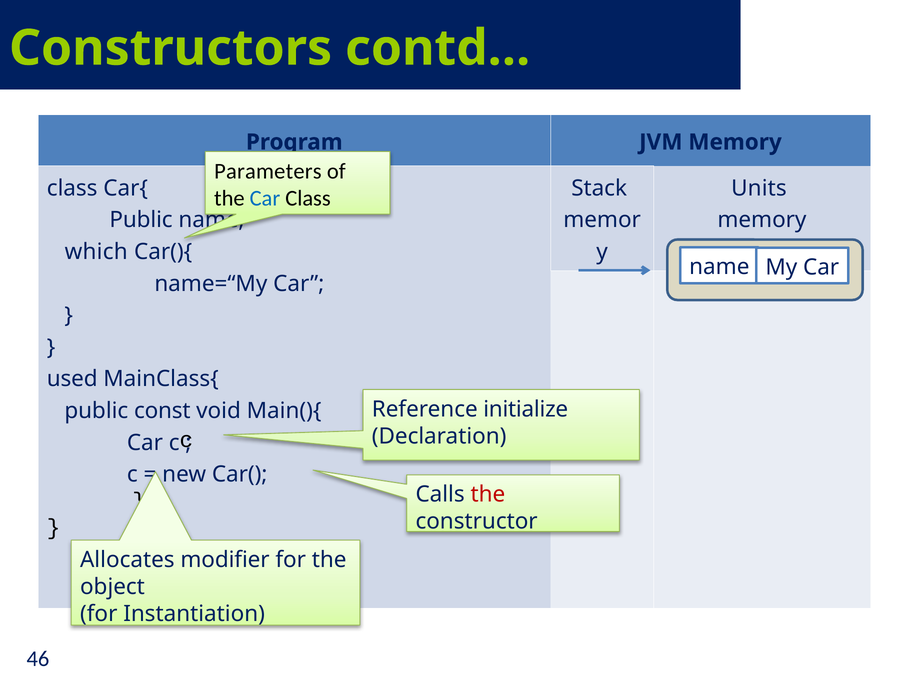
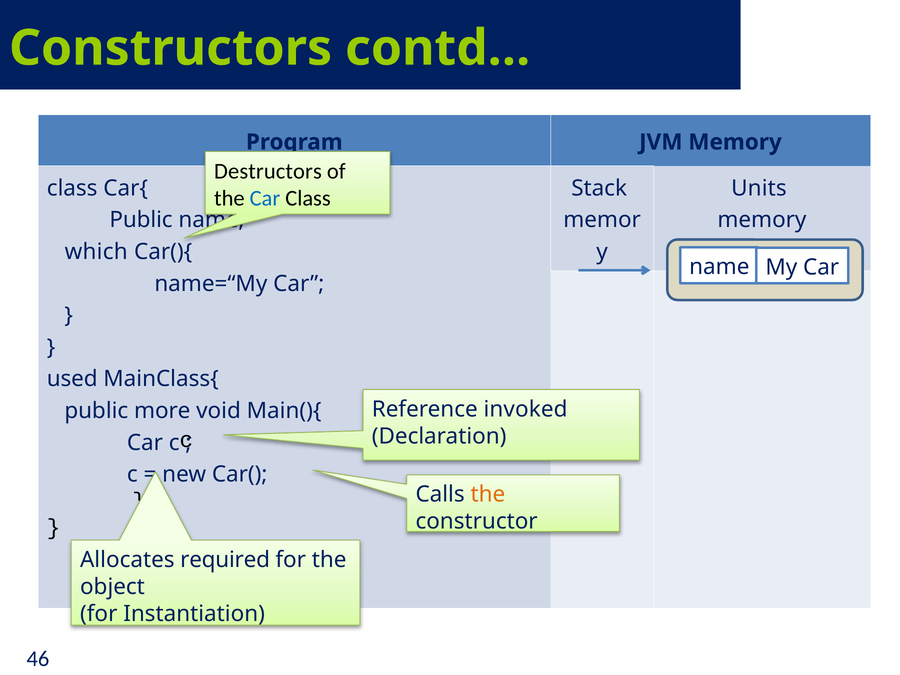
Parameters: Parameters -> Destructors (268, 171)
initialize: initialize -> invoked (526, 409)
const: const -> more (162, 411)
the colour: red -> orange (488, 495)
modifier: modifier -> required (225, 560)
